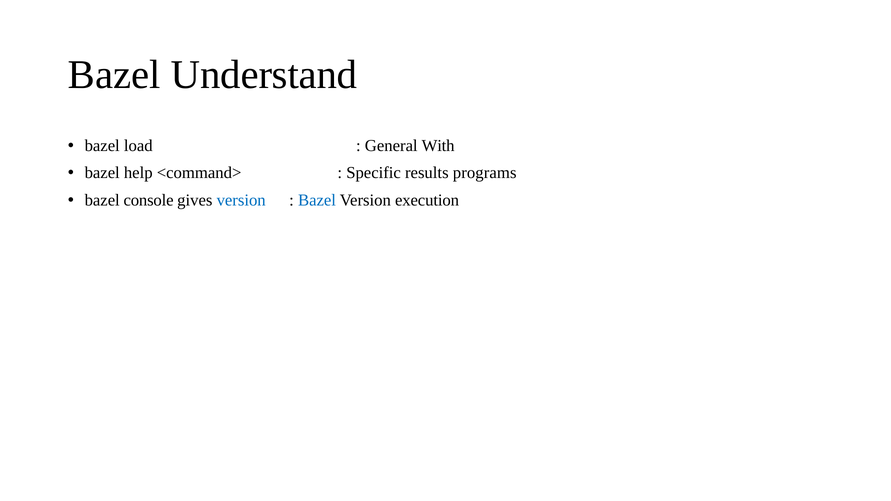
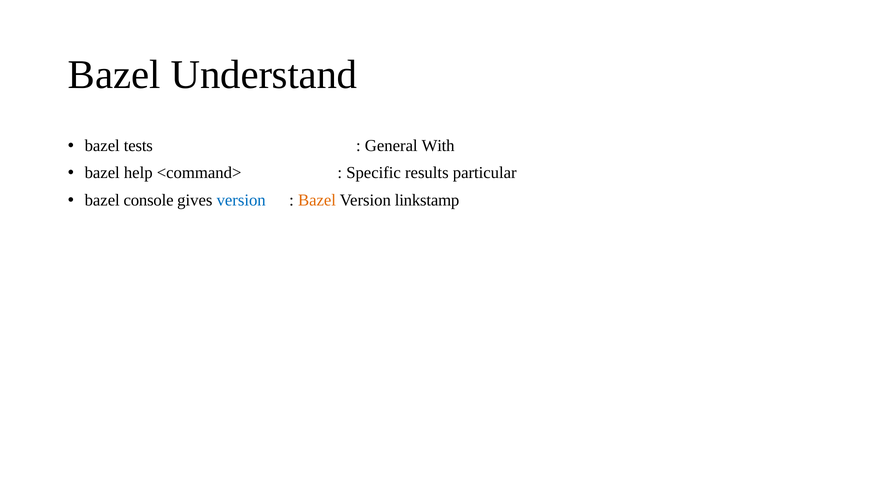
load: load -> tests (138, 146)
programs: programs -> particular (485, 173)
Bazel colour: blue -> orange (317, 200)
execution: execution -> linkstamp (427, 200)
